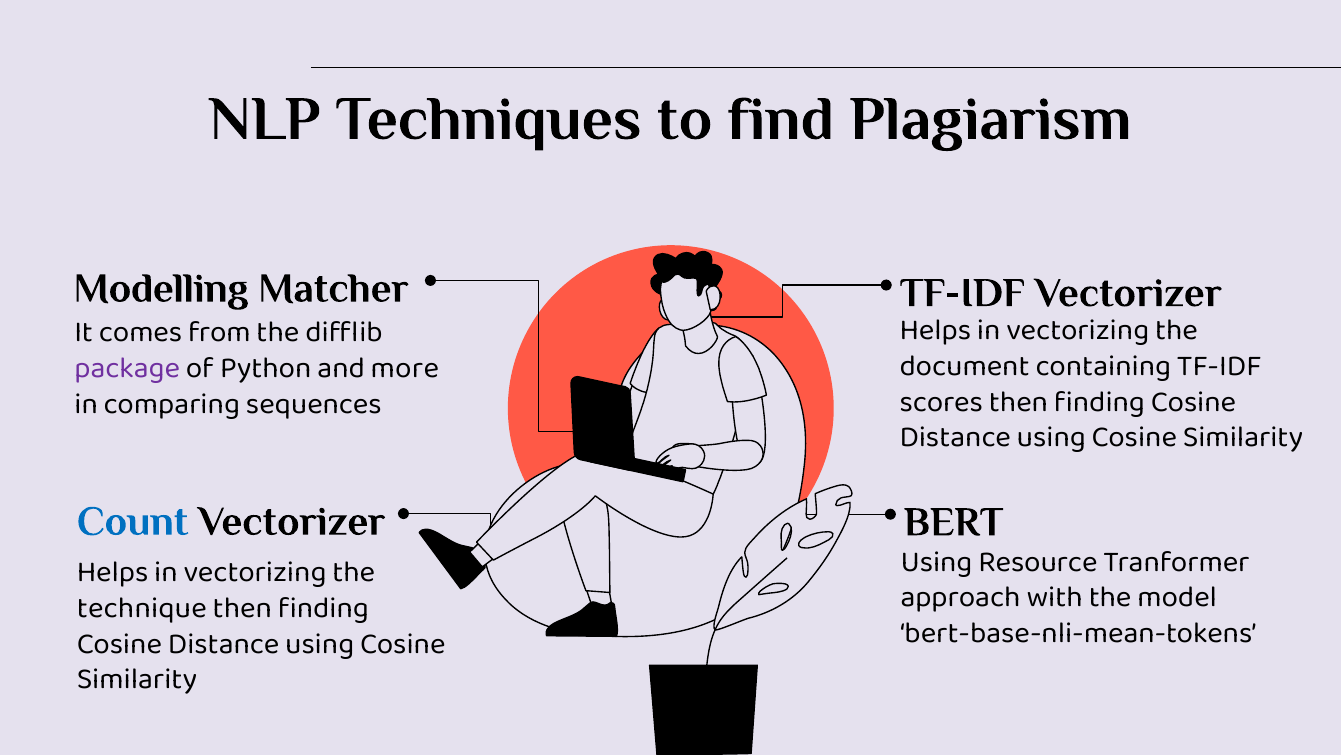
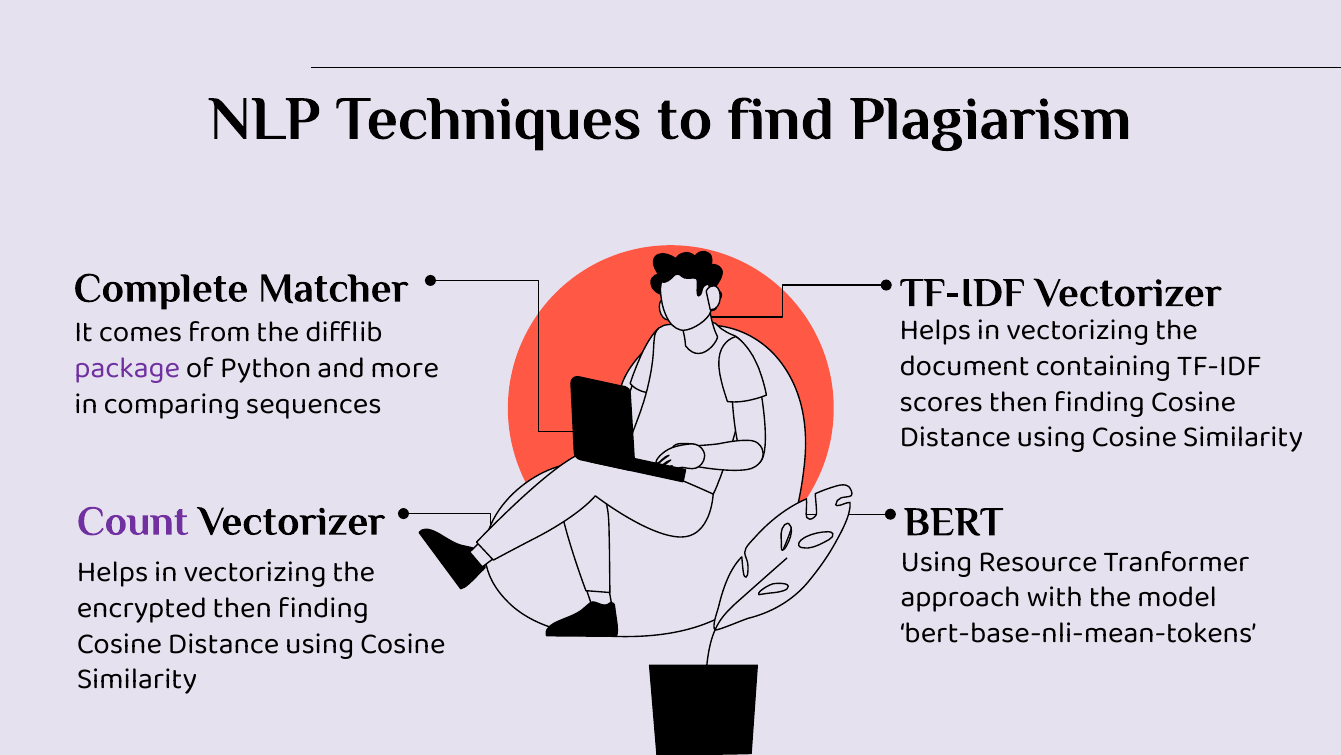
Modelling: Modelling -> Complete (161, 288)
Count colour: blue -> purple (133, 521)
technique: technique -> encrypted (142, 607)
